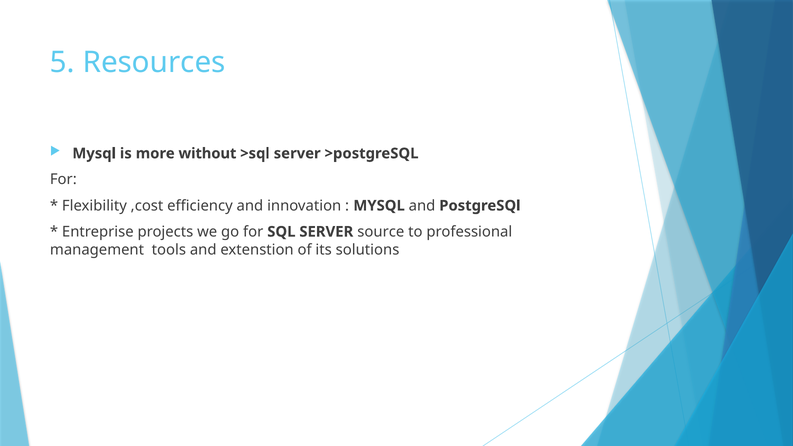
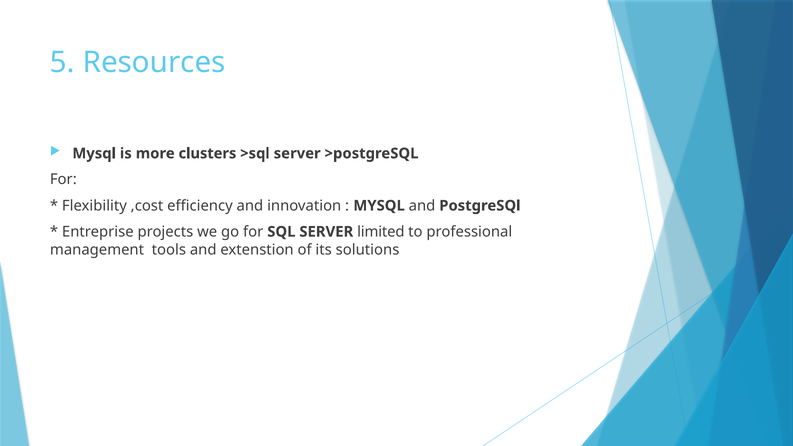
without: without -> clusters (207, 153)
source: source -> limited (381, 232)
